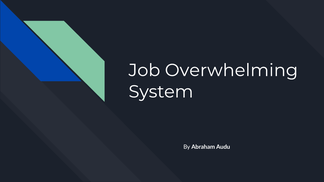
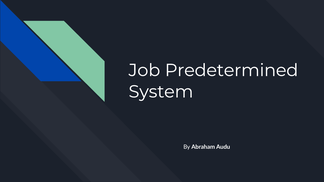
Overwhelming: Overwhelming -> Predetermined (232, 70)
